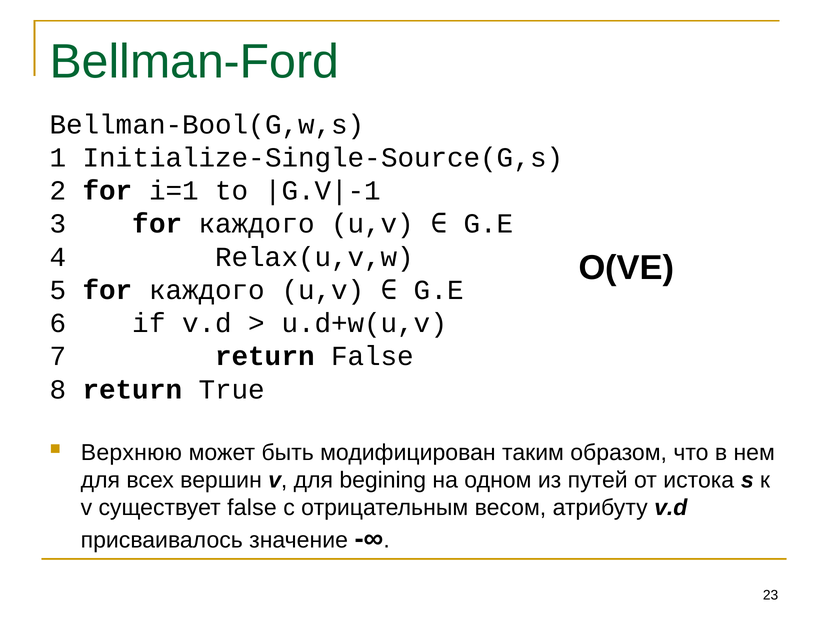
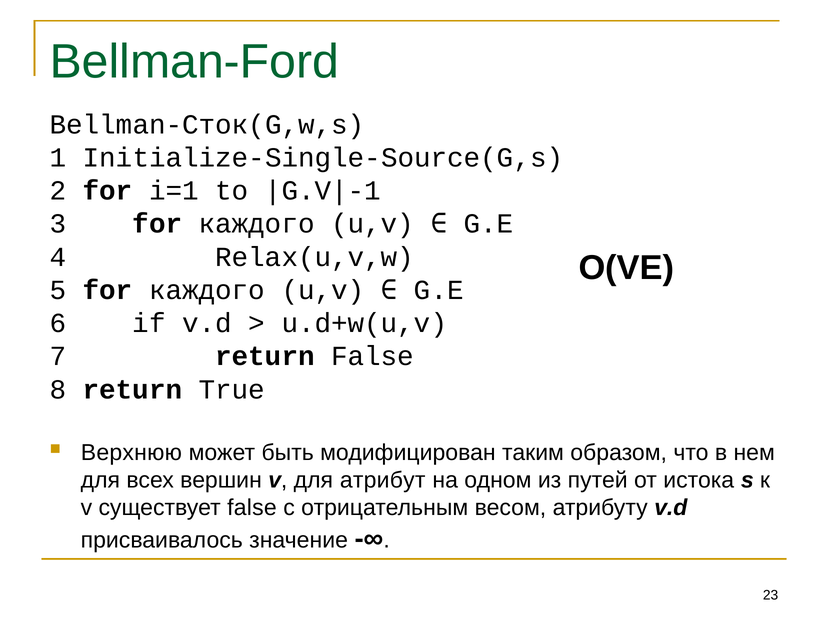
Bellman-Bool(G,w,s: Bellman-Bool(G,w,s -> Bellman-Сток(G,w,s (207, 124)
begining: begining -> атрибут (383, 480)
